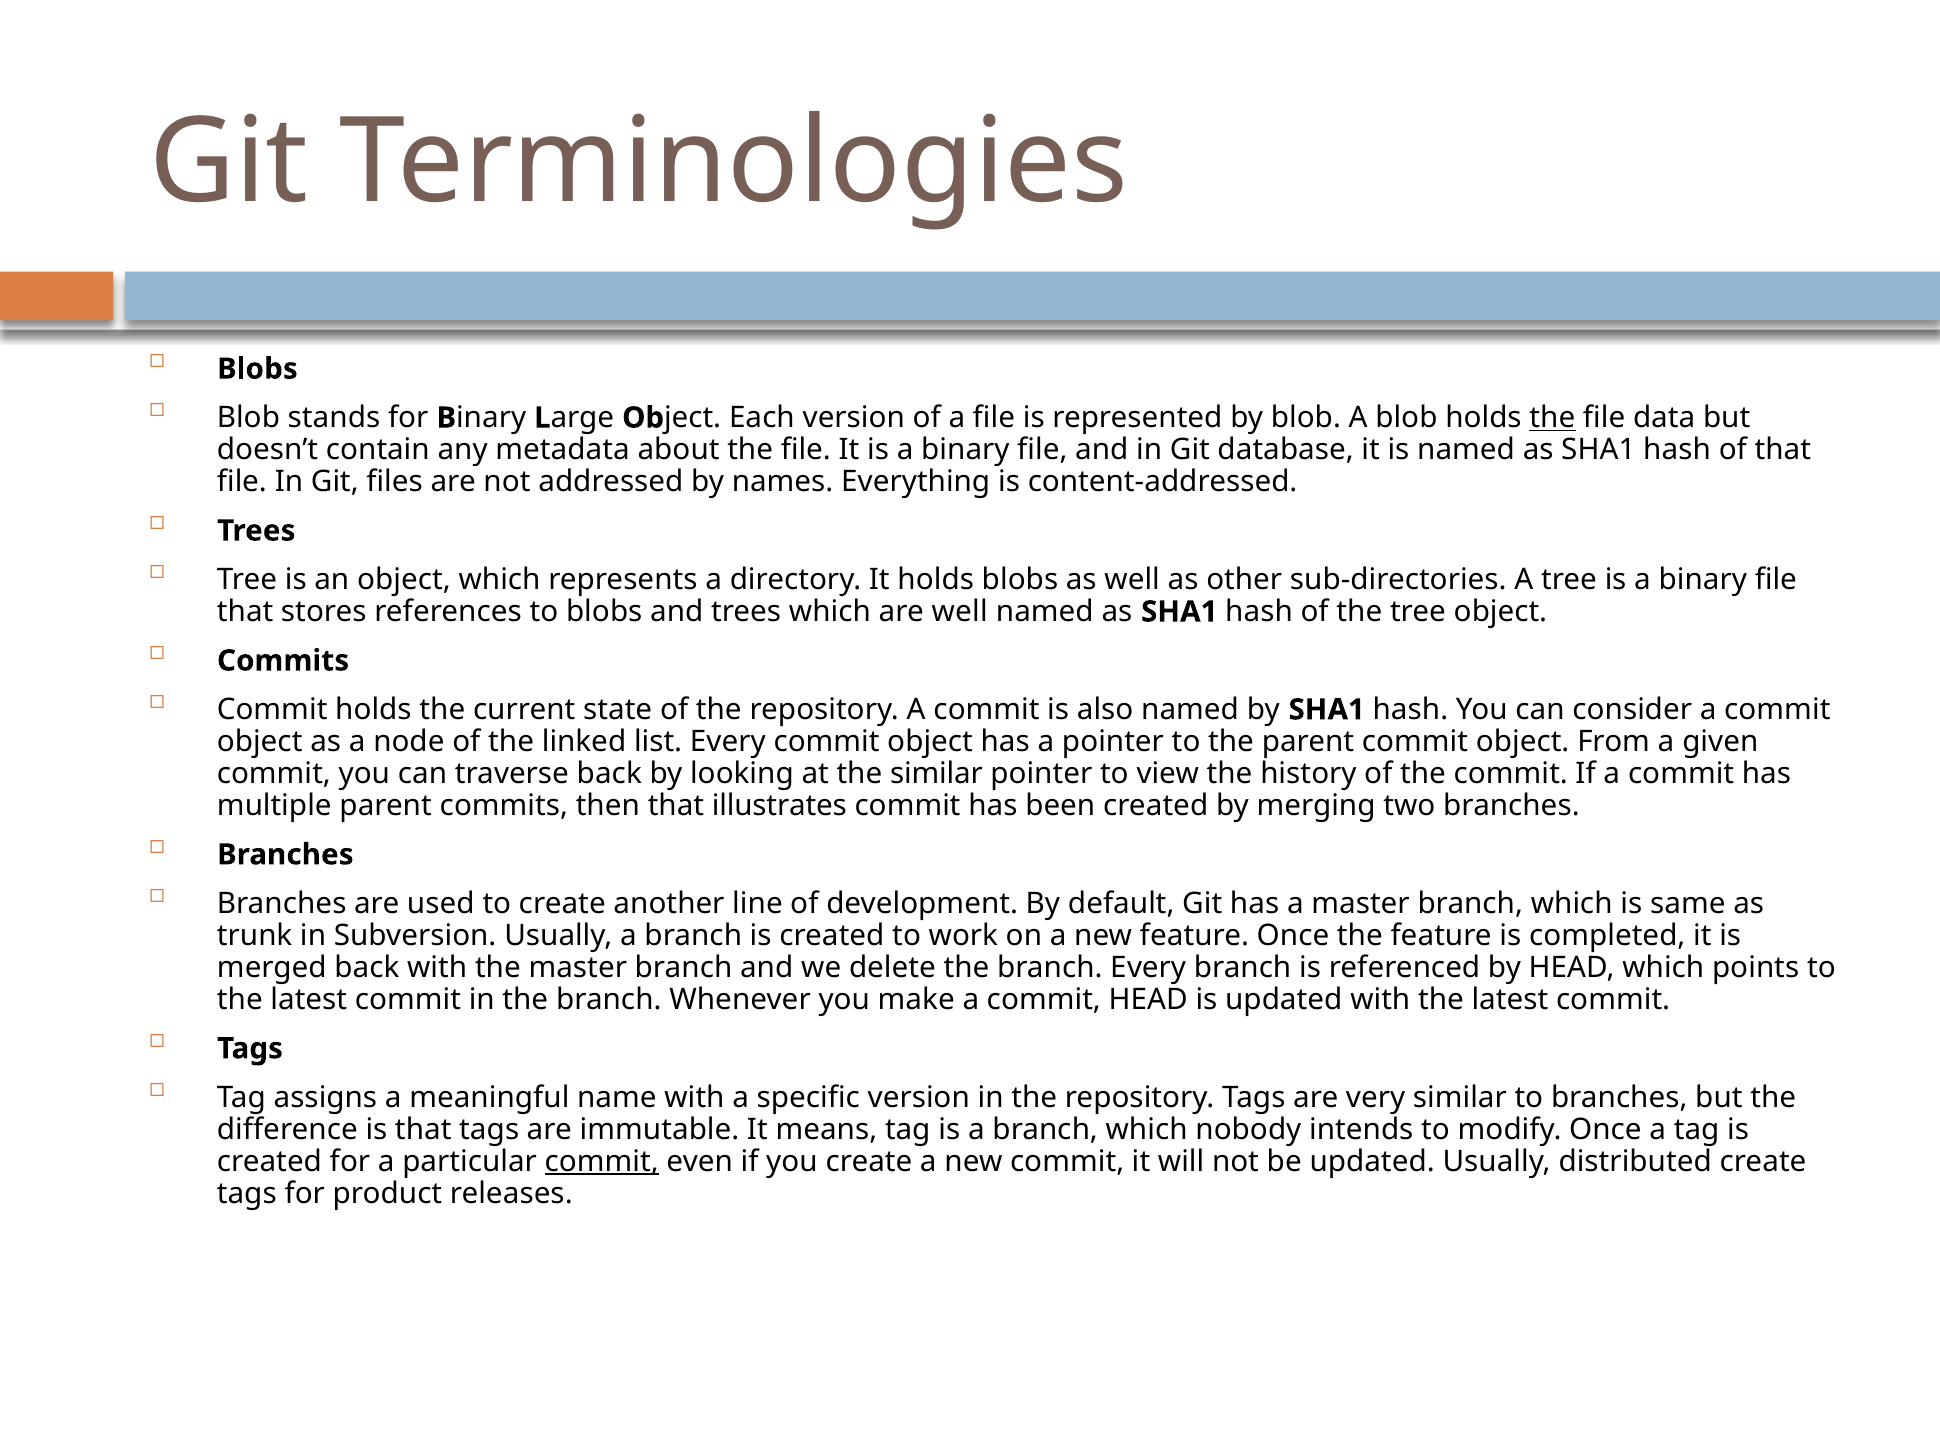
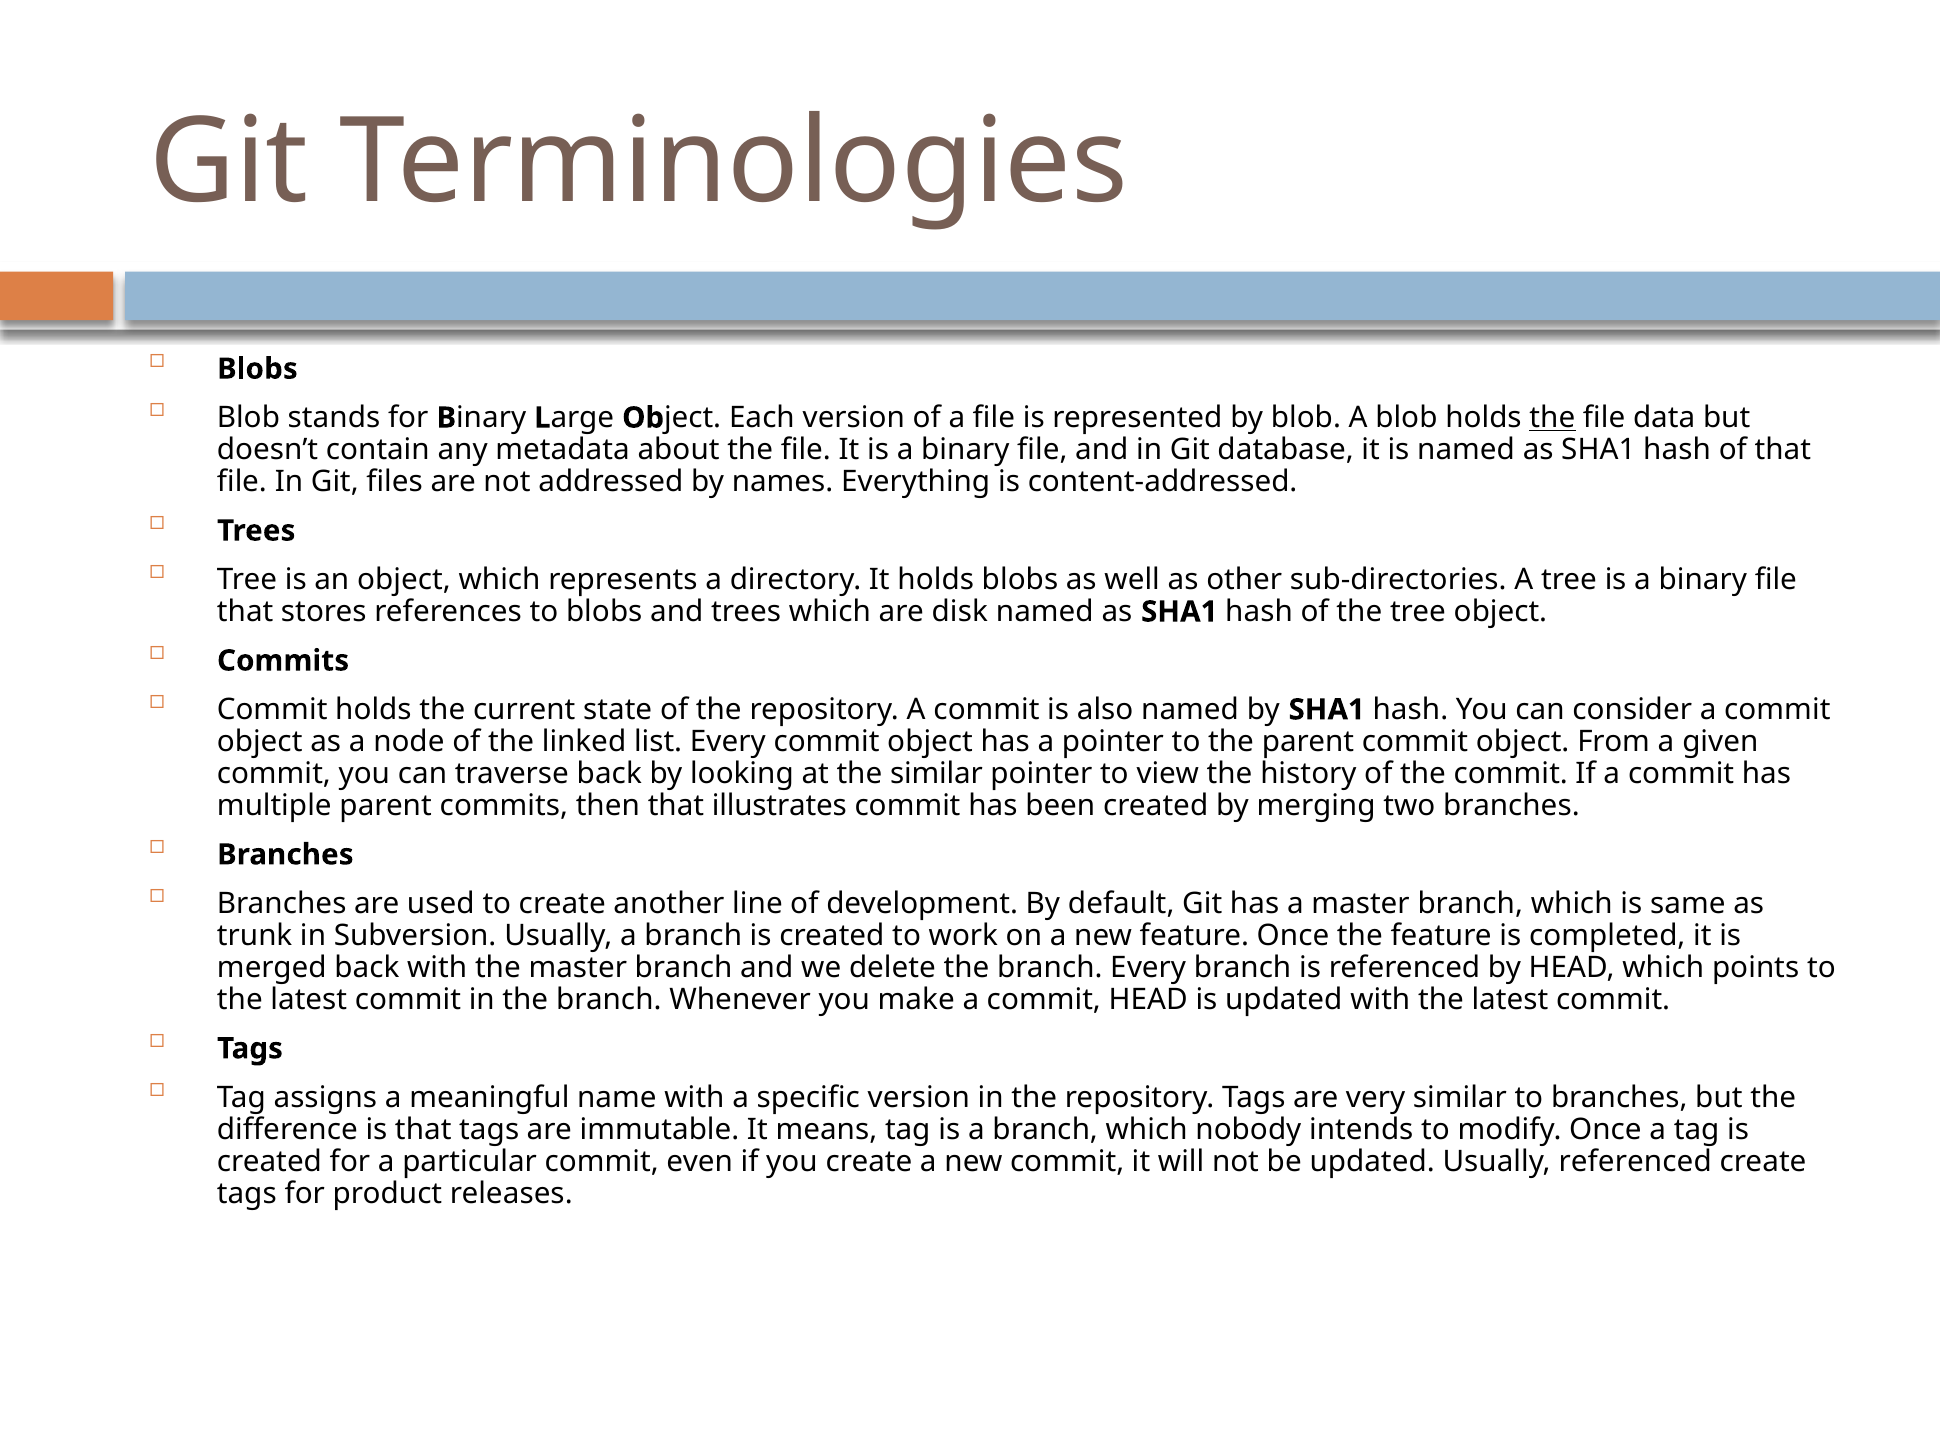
are well: well -> disk (960, 612)
commit underline: present -> none (602, 1162)
Usually distributed: distributed -> referenced (1635, 1162)
